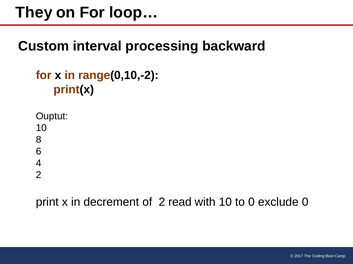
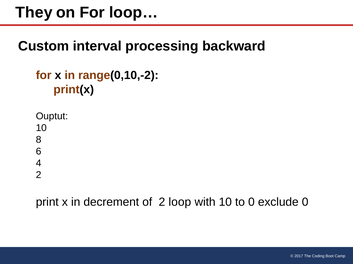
read: read -> loop (180, 203)
